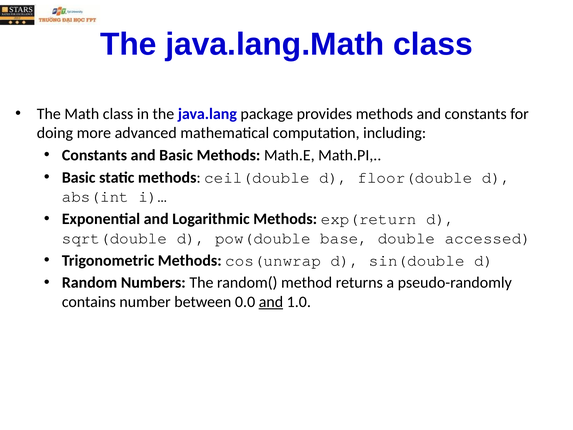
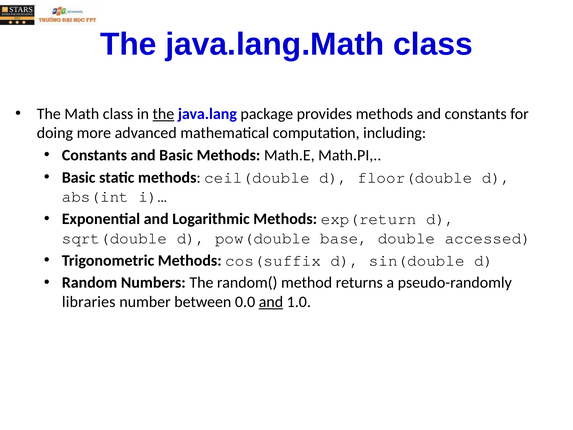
the underline: none -> present (163, 114)
cos(unwrap: cos(unwrap -> cos(suffix (273, 260)
contains: contains -> libraries (89, 302)
